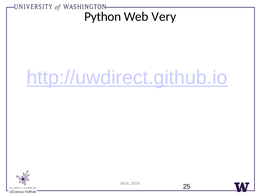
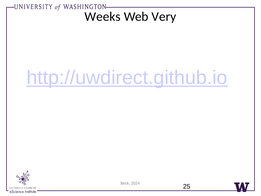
Python: Python -> Weeks (103, 17)
